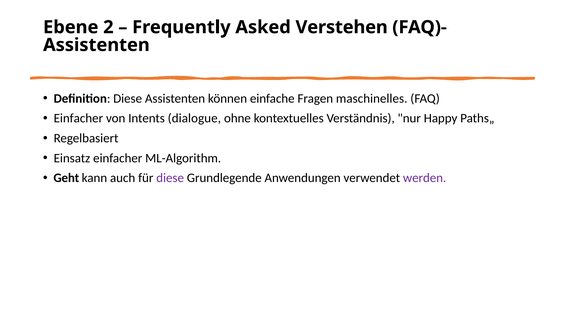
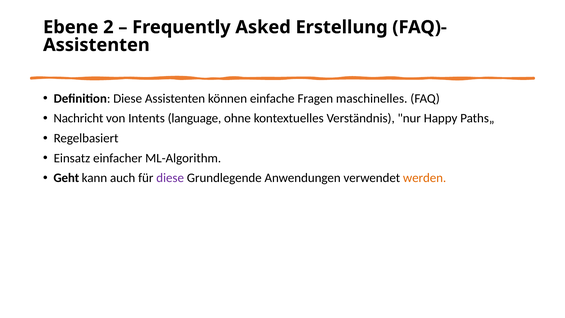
Verstehen: Verstehen -> Erstellung (342, 27)
Einfacher: Einfacher -> Nachricht (78, 118)
dialogue: dialogue -> language (194, 118)
werden colour: purple -> orange (425, 178)
